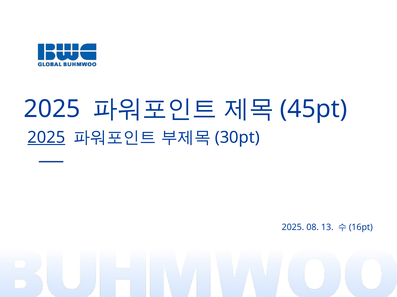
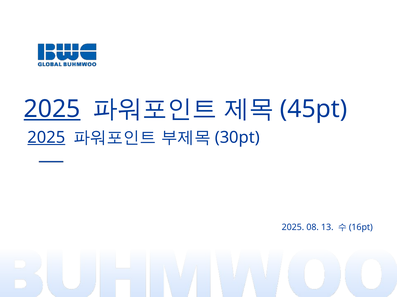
2025 underline: none -> present (52, 109)
